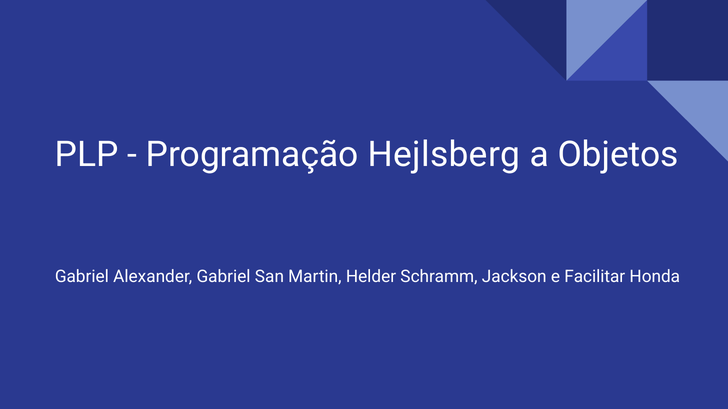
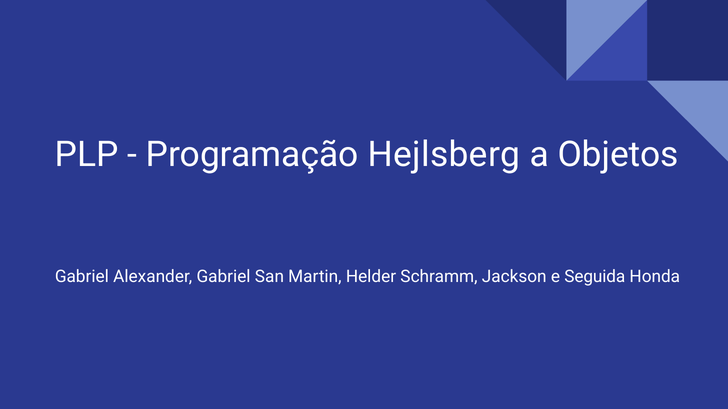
Facilitar: Facilitar -> Seguida (595, 277)
